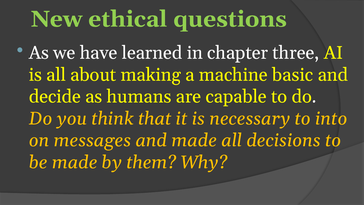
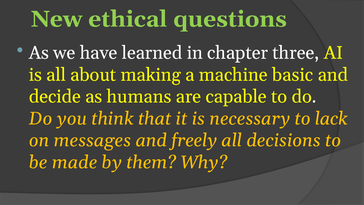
into: into -> lack (331, 118)
and made: made -> freely (194, 140)
